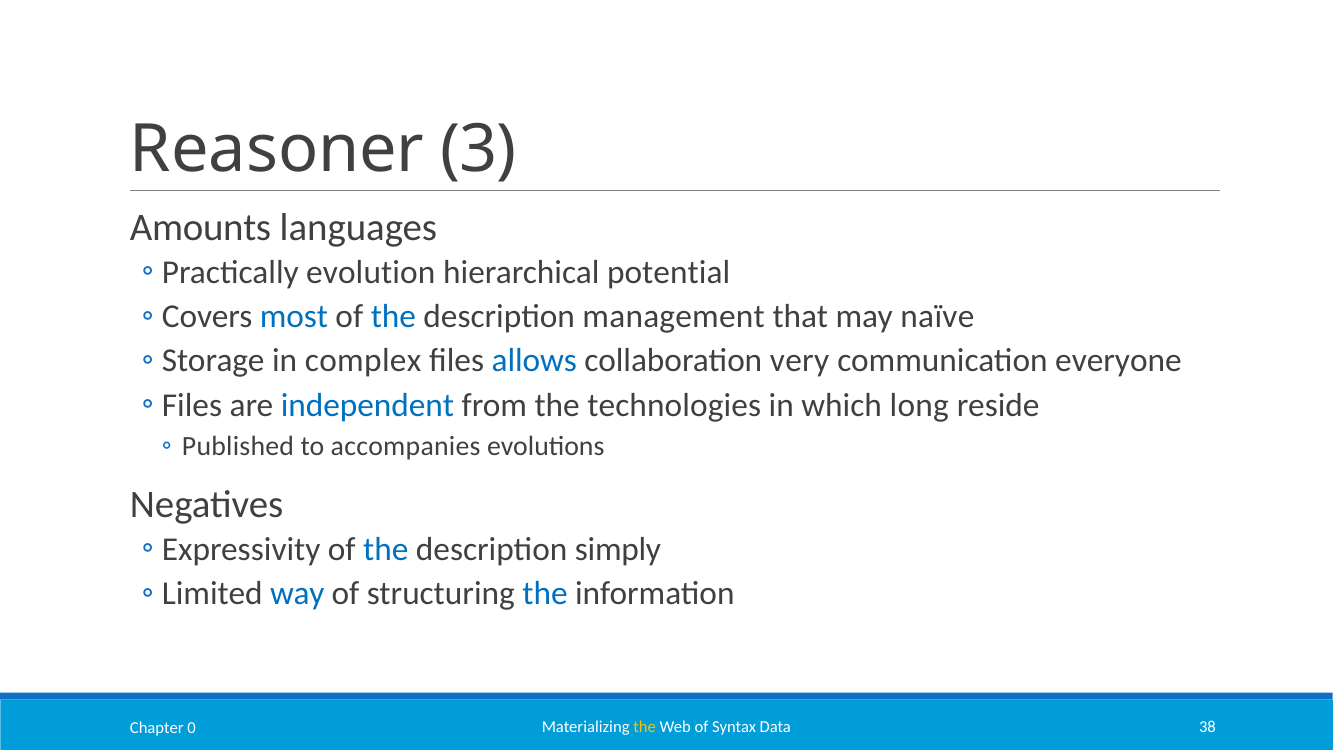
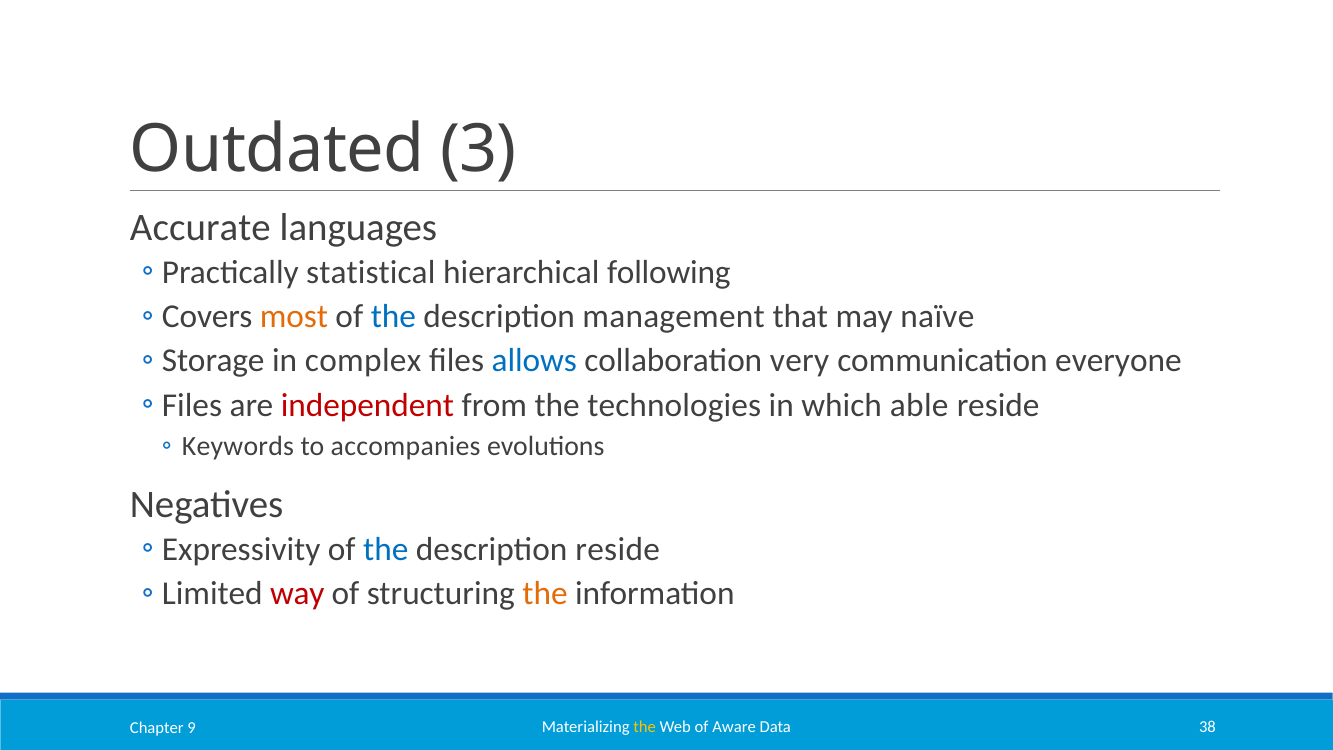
Reasoner: Reasoner -> Outdated (277, 149)
Amounts: Amounts -> Accurate (200, 228)
evolution: evolution -> statistical (371, 272)
potential: potential -> following (669, 272)
most colour: blue -> orange (294, 317)
independent colour: blue -> red (367, 405)
long: long -> able (919, 405)
Published: Published -> Keywords (238, 446)
description simply: simply -> reside (618, 549)
way colour: blue -> red (297, 594)
the colour: blue -> orange (545, 594)
Syntax: Syntax -> Aware (734, 727)
0: 0 -> 9 (192, 727)
